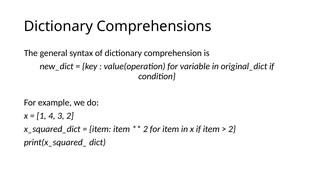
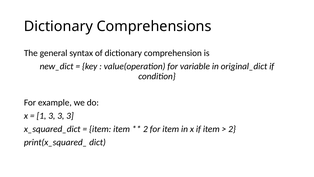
1 4: 4 -> 3 (52, 116)
2: 2 -> 3 (70, 116)
